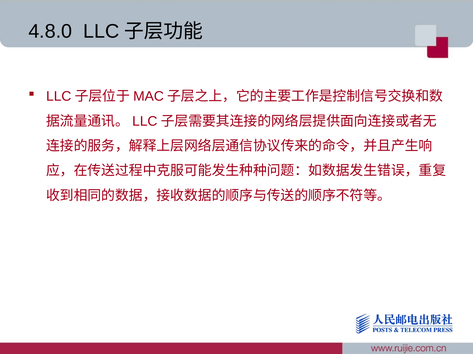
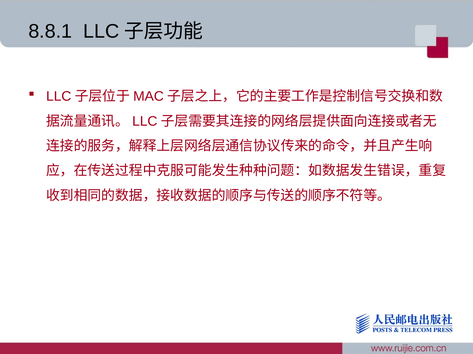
4.8.0: 4.8.0 -> 8.8.1 (50, 31)
